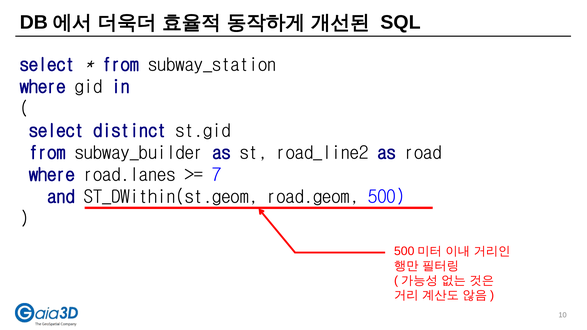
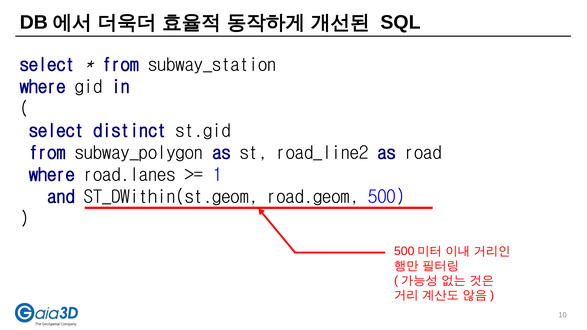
subway_builder: subway_builder -> subway_polygon (139, 153)
7: 7 -> 1 (217, 175)
